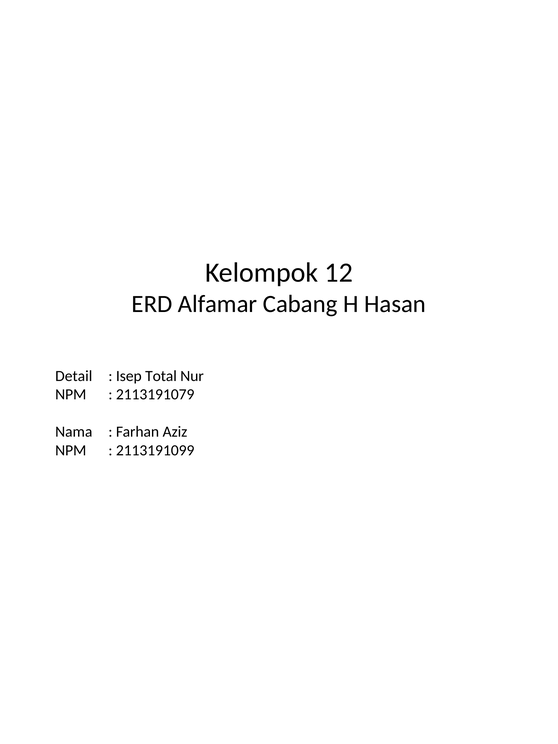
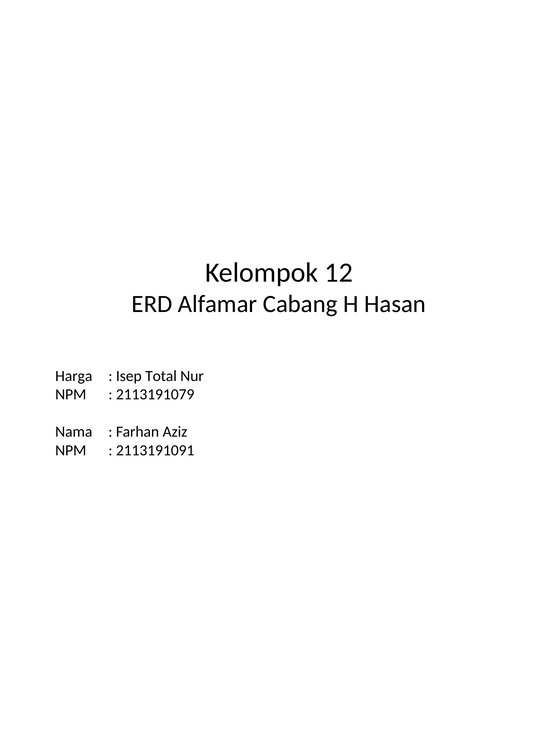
Detail: Detail -> Harga (74, 376)
2113191099: 2113191099 -> 2113191091 (155, 450)
